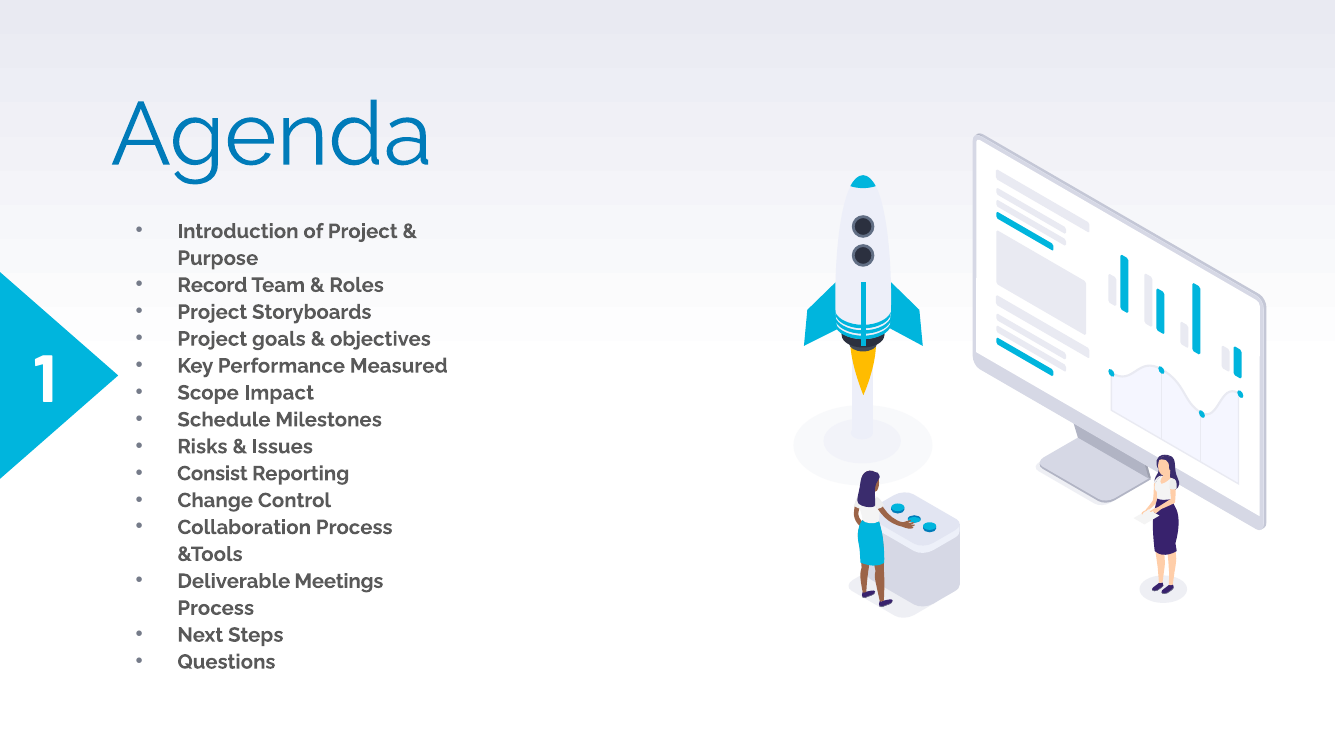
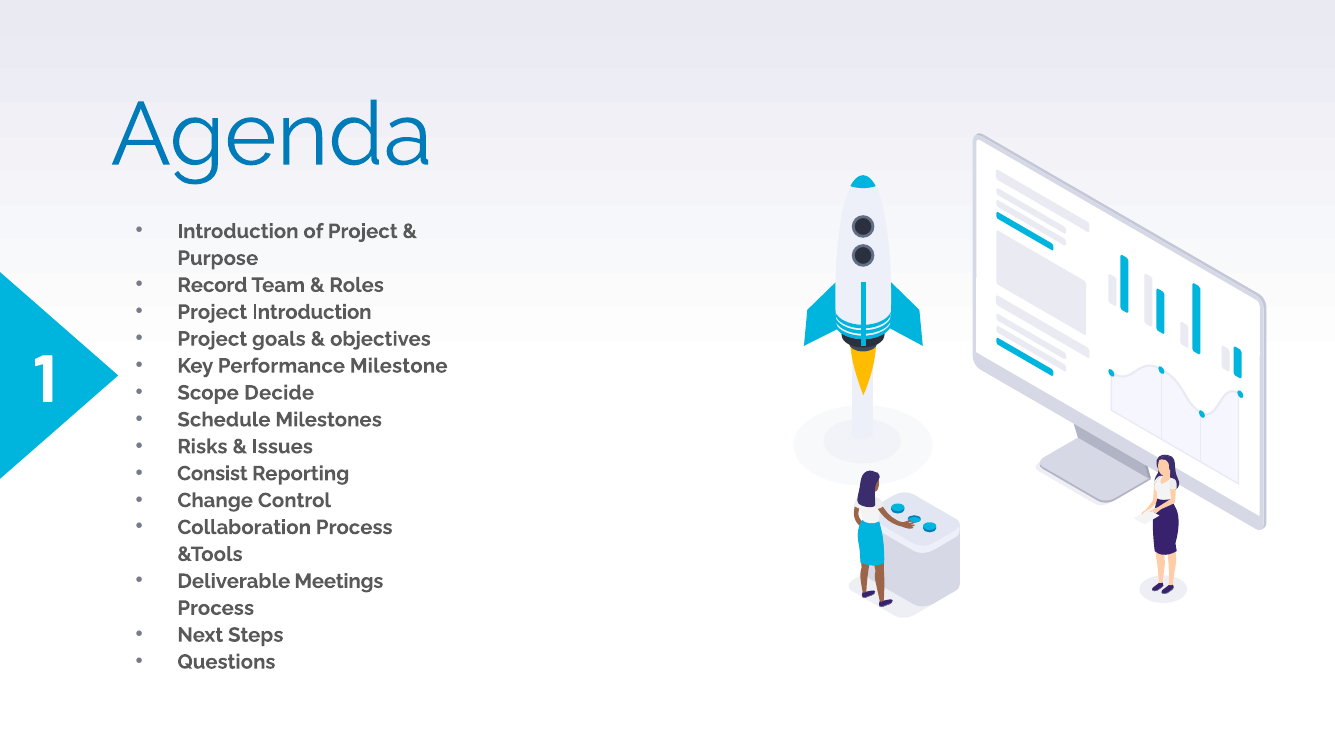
Project Storyboards: Storyboards -> Introduction (312, 312)
Measured: Measured -> Milestone (399, 366)
Impact: Impact -> Decide (279, 393)
